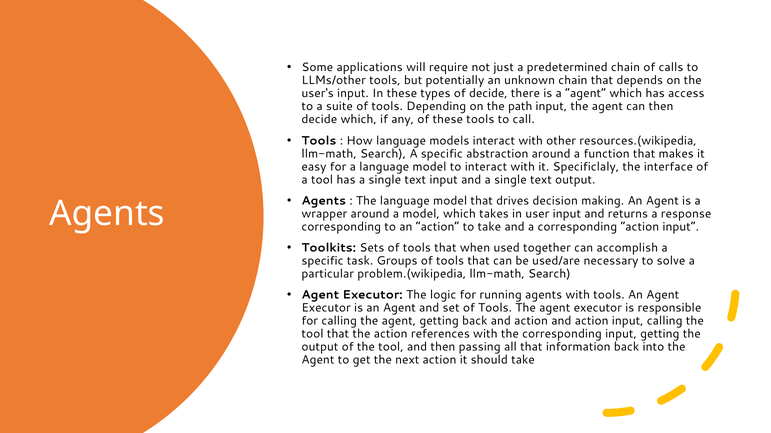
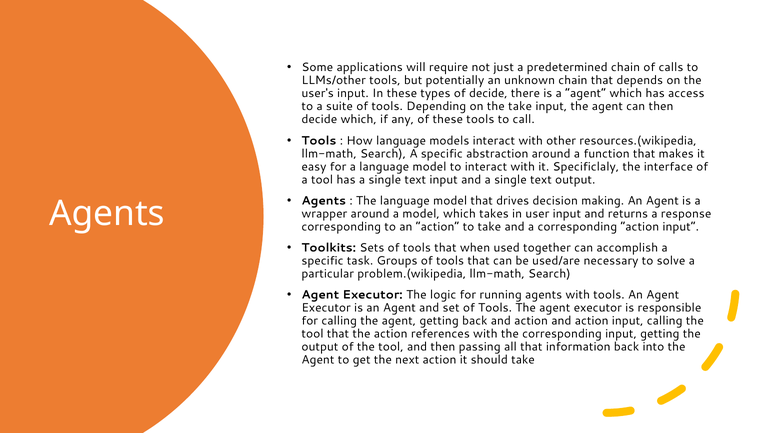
the path: path -> take (520, 107)
